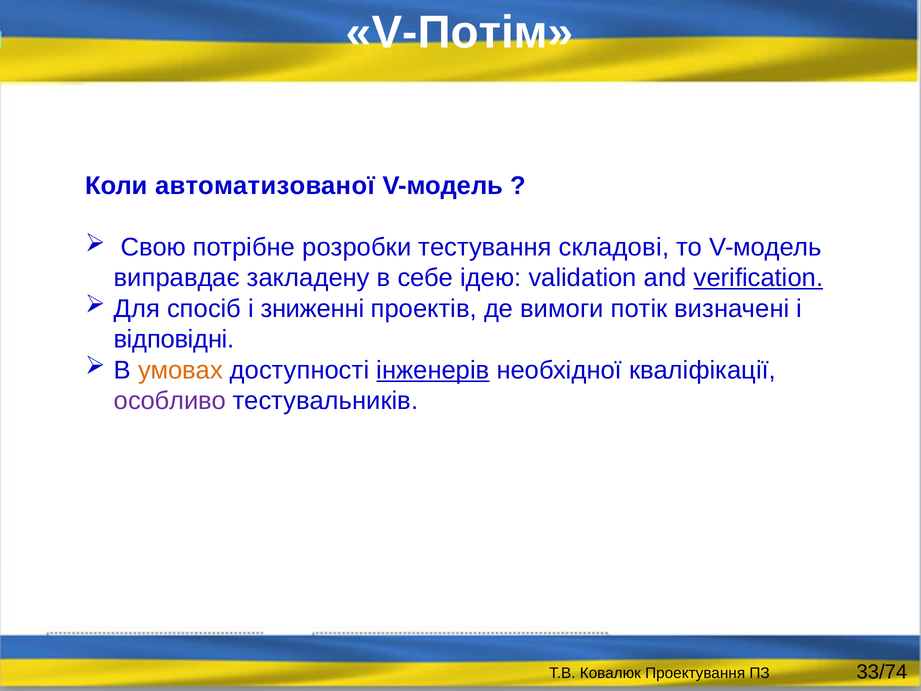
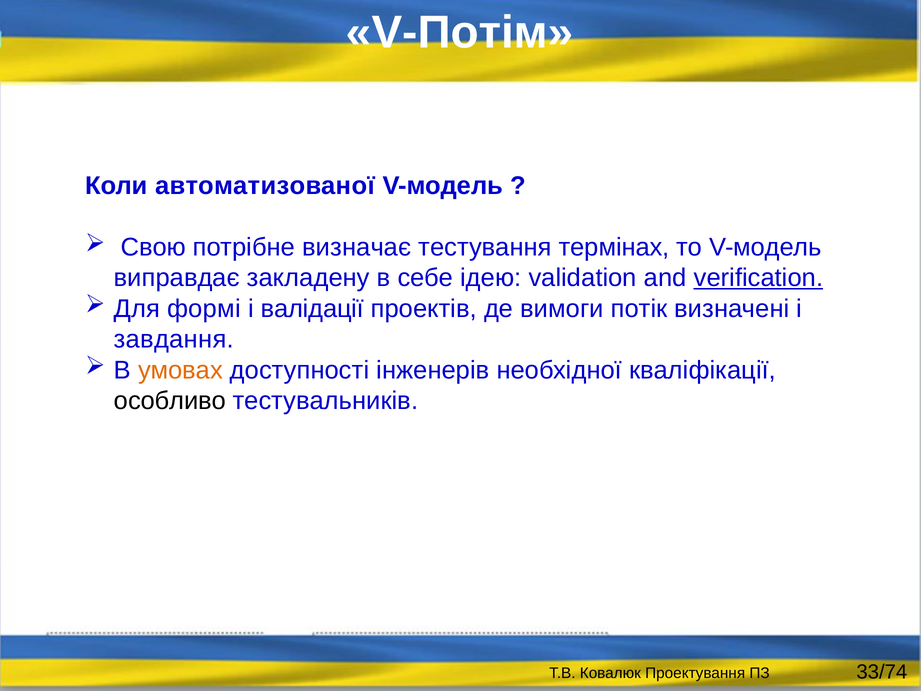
розробки: розробки -> визначає (357, 247)
складові: складові -> термінах (614, 247)
спосіб: спосіб -> формі (204, 309)
зниженні: зниженні -> валідації (312, 309)
відповідні: відповідні -> завдання (174, 339)
інженерів underline: present -> none (433, 370)
особливо colour: purple -> black (170, 401)
